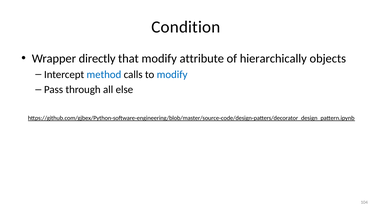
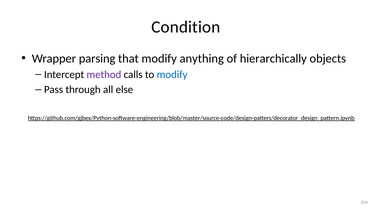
directly: directly -> parsing (97, 59)
attribute: attribute -> anything (202, 59)
method colour: blue -> purple (104, 75)
